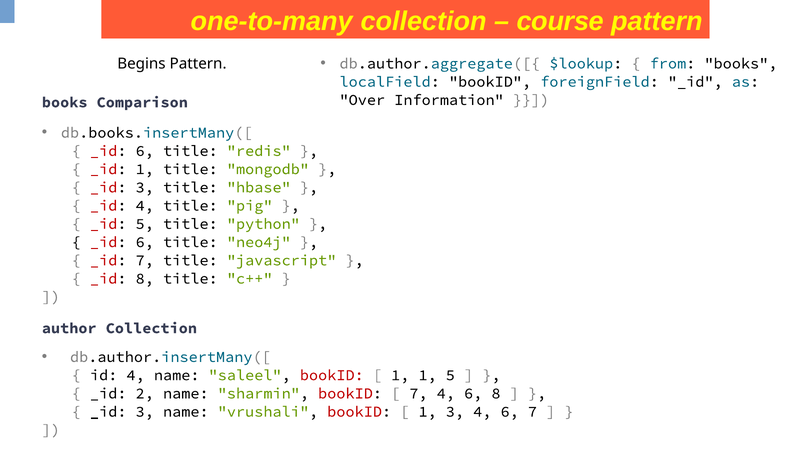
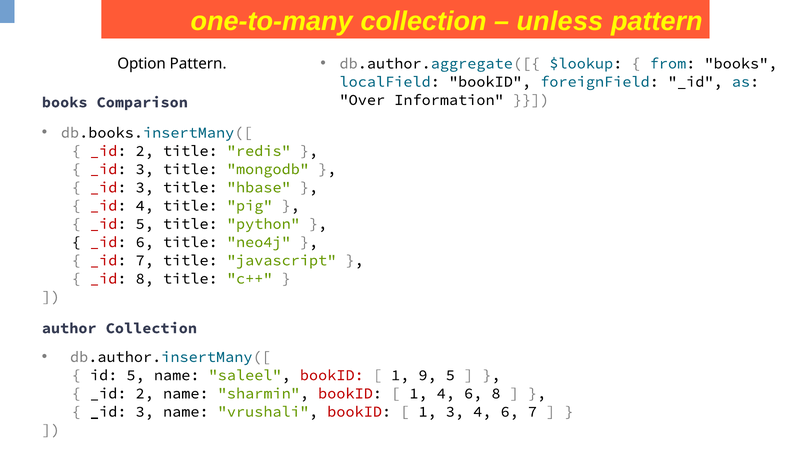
course: course -> unless (560, 21)
Begins: Begins -> Option (142, 64)
6: 6 -> 2 (145, 151)
1: 1 -> 3 (145, 169)
id 4: 4 -> 5 (136, 375)
1 1: 1 -> 9 (428, 375)
7: 7 -> 1 (418, 394)
